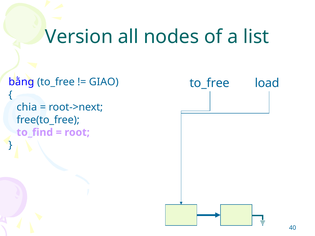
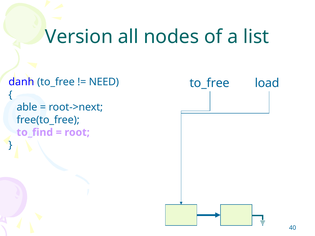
bằng: bằng -> danh (21, 82)
GIAO: GIAO -> NEED (104, 82)
chia: chia -> able (27, 107)
